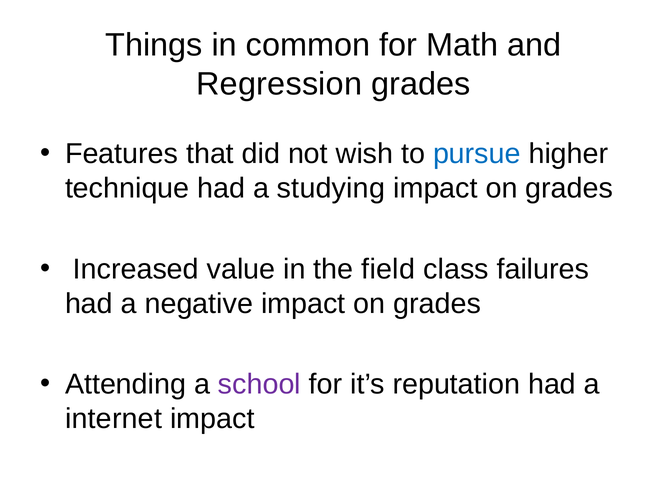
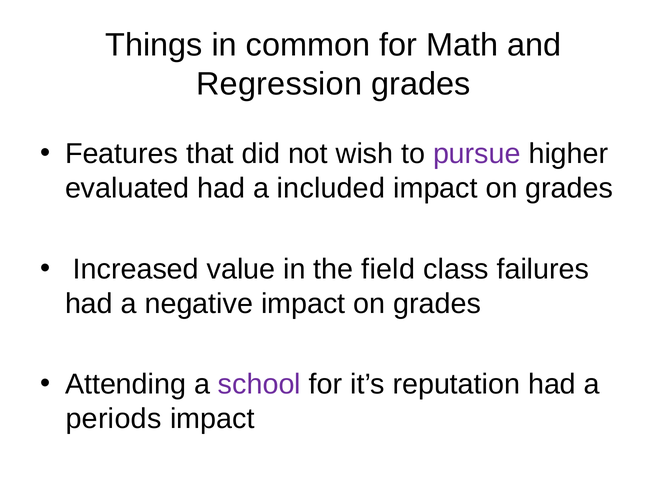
pursue colour: blue -> purple (477, 154)
technique: technique -> evaluated (127, 188)
studying: studying -> included (331, 188)
internet: internet -> periods (113, 419)
